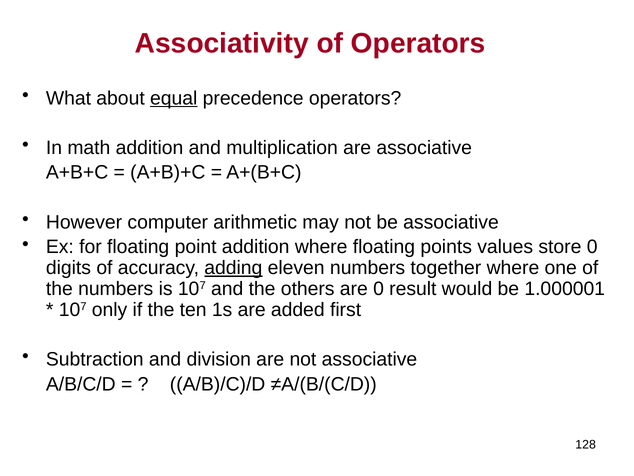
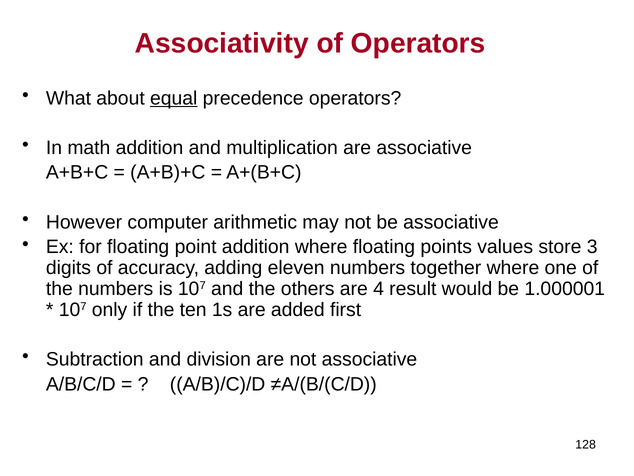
store 0: 0 -> 3 (592, 247)
adding underline: present -> none (233, 268)
are 0: 0 -> 4 (379, 289)
